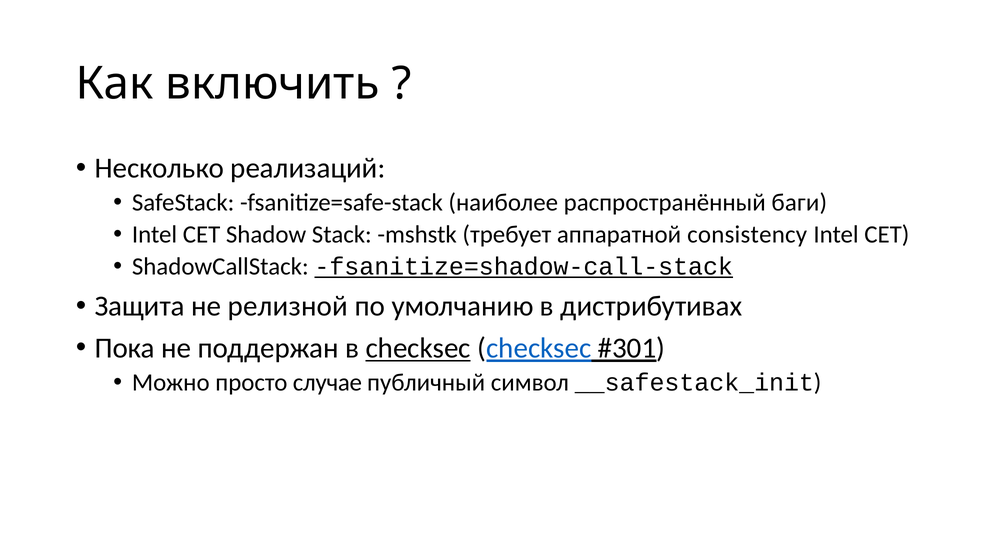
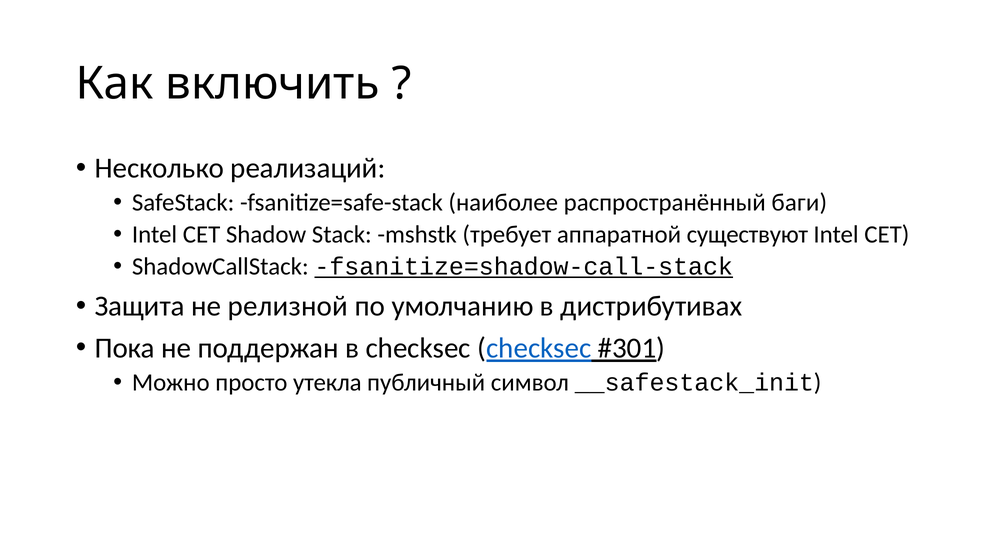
consistency: consistency -> существуют (747, 235)
checksec underline: present -> none (418, 348)
случае: случае -> утекла (327, 383)
